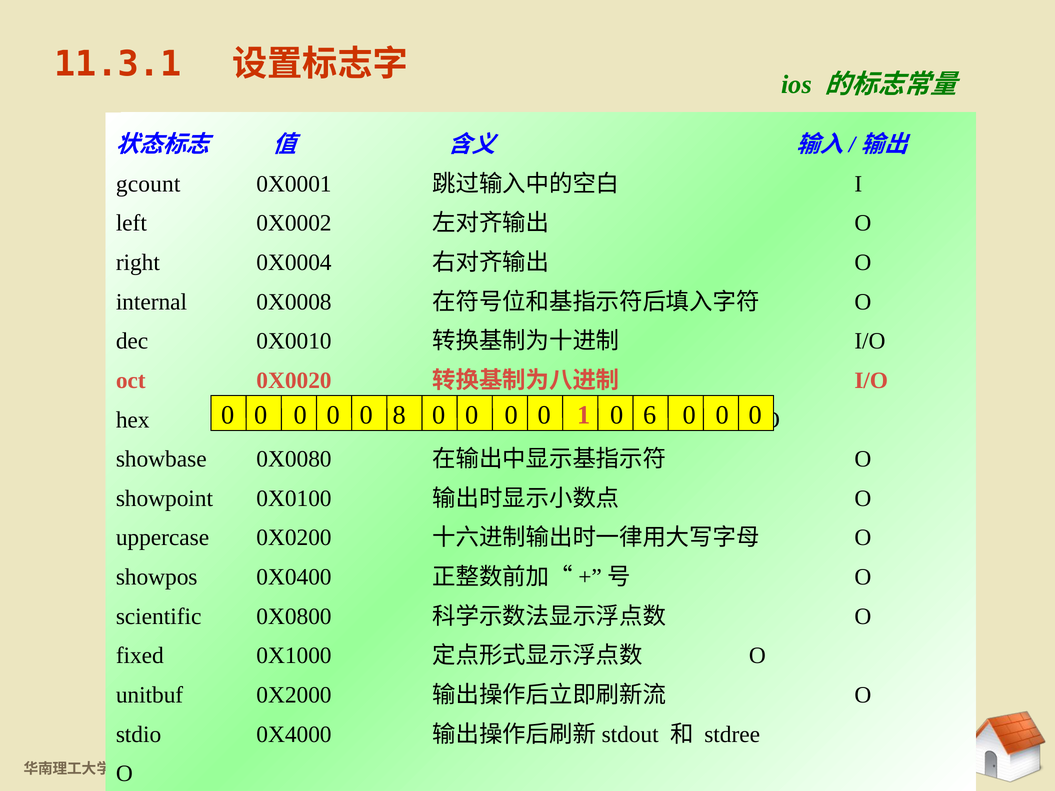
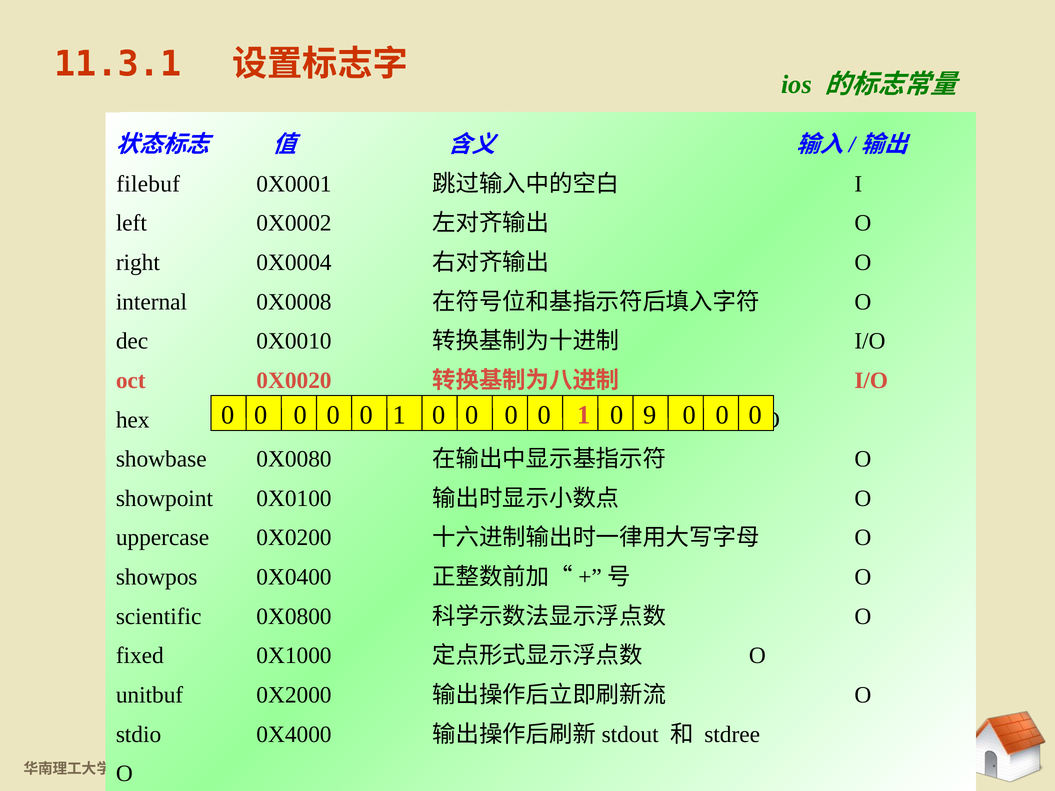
gcount: gcount -> filebuf (148, 184)
8: 8 -> 1 (399, 415)
6: 6 -> 9 (650, 415)
